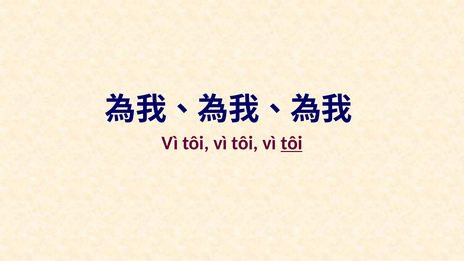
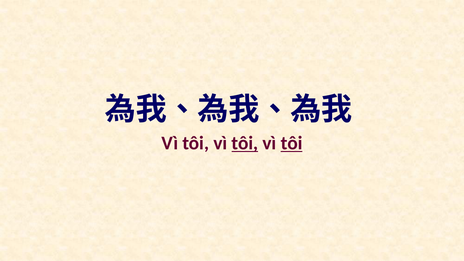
tôi underline: none -> present (245, 143)
